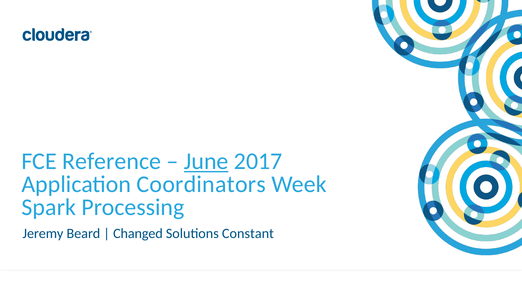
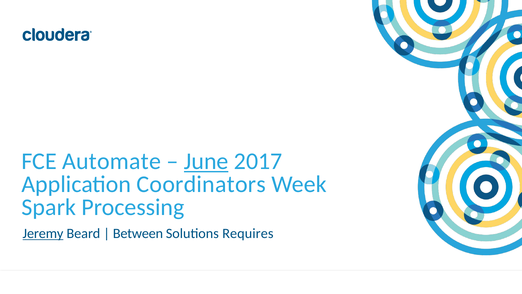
Reference: Reference -> Automate (112, 161)
Jeremy underline: none -> present (43, 233)
Changed: Changed -> Between (138, 233)
Constant: Constant -> Requires (248, 233)
